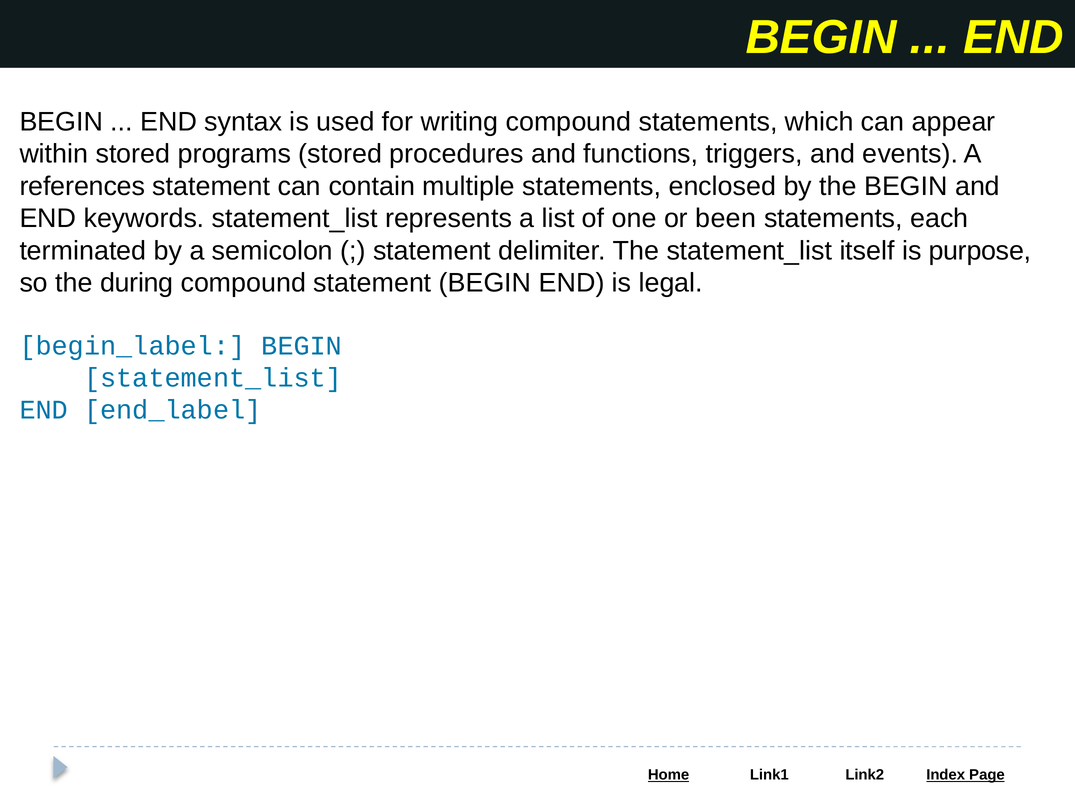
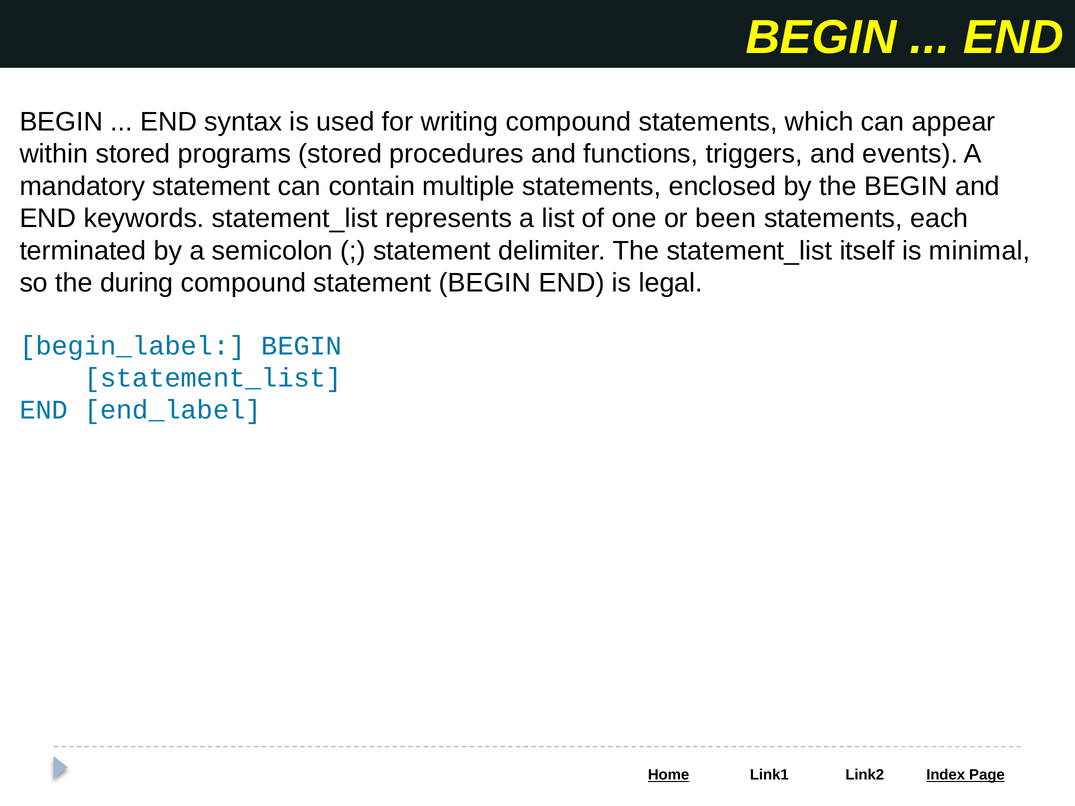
references: references -> mandatory (82, 186)
purpose: purpose -> minimal (980, 251)
